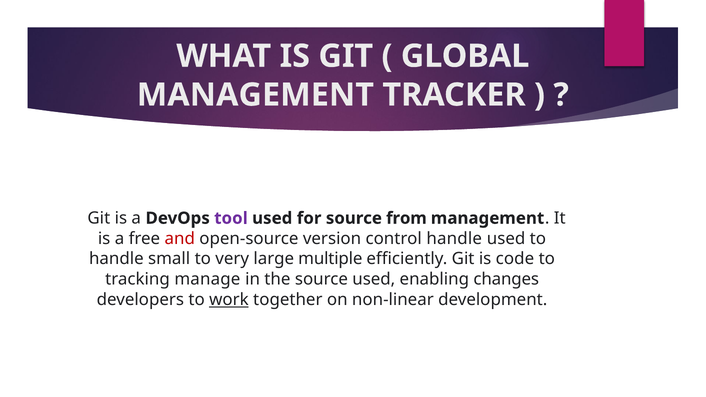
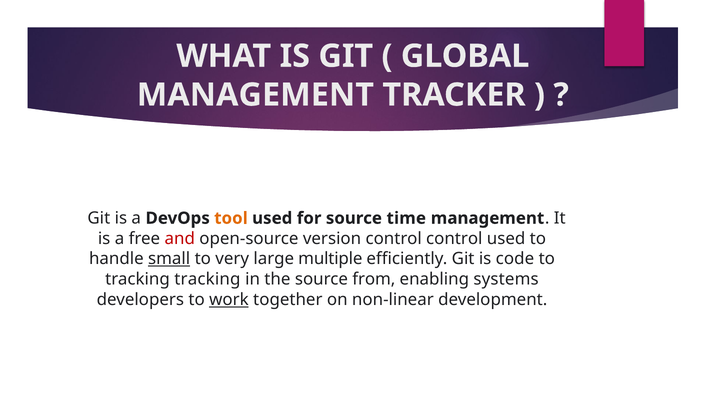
tool colour: purple -> orange (231, 218)
from: from -> time (406, 218)
control handle: handle -> control (454, 239)
small underline: none -> present (169, 259)
tracking manage: manage -> tracking (207, 279)
source used: used -> from (374, 279)
changes: changes -> systems (506, 279)
